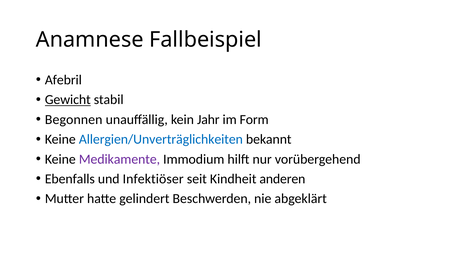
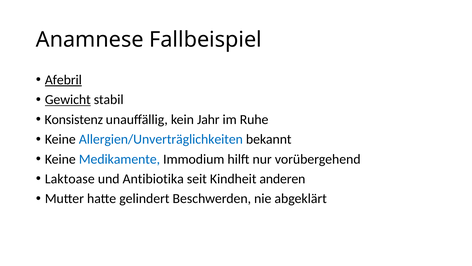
Afebril underline: none -> present (63, 80)
Begonnen: Begonnen -> Konsistenz (74, 119)
Form: Form -> Ruhe (254, 119)
Medikamente colour: purple -> blue (119, 159)
Ebenfalls: Ebenfalls -> Laktoase (70, 179)
Infektiöser: Infektiöser -> Antibiotika (153, 179)
